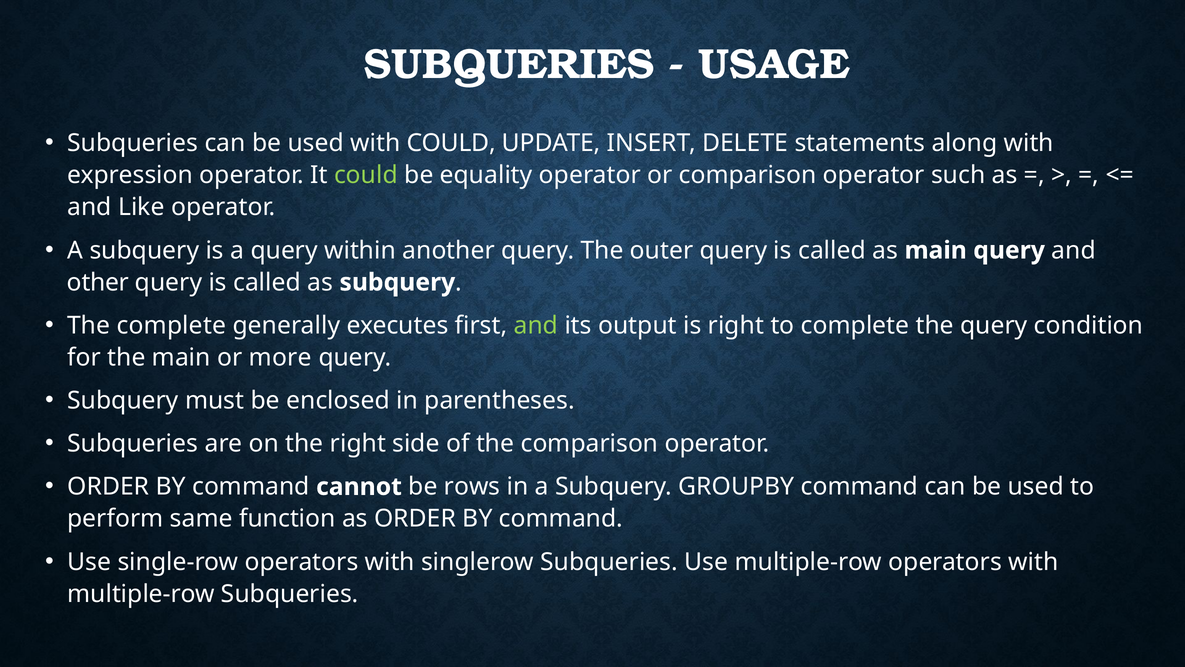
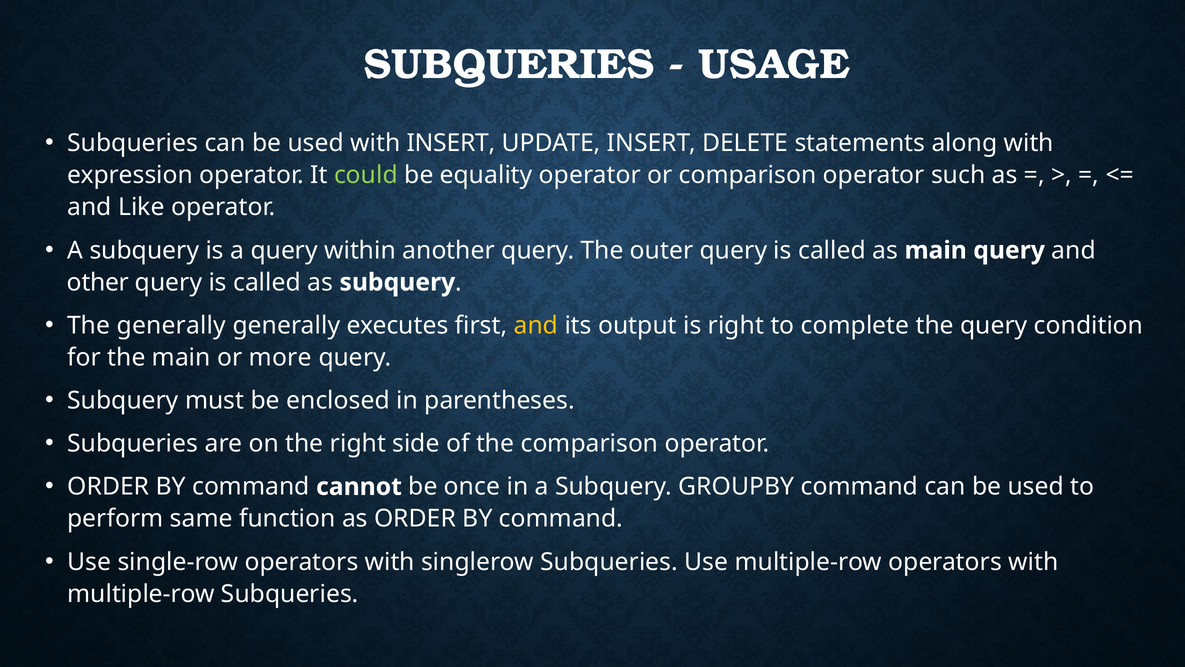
with COULD: COULD -> INSERT (451, 143)
The complete: complete -> generally (171, 325)
and colour: light green -> yellow (536, 325)
rows: rows -> once (472, 486)
